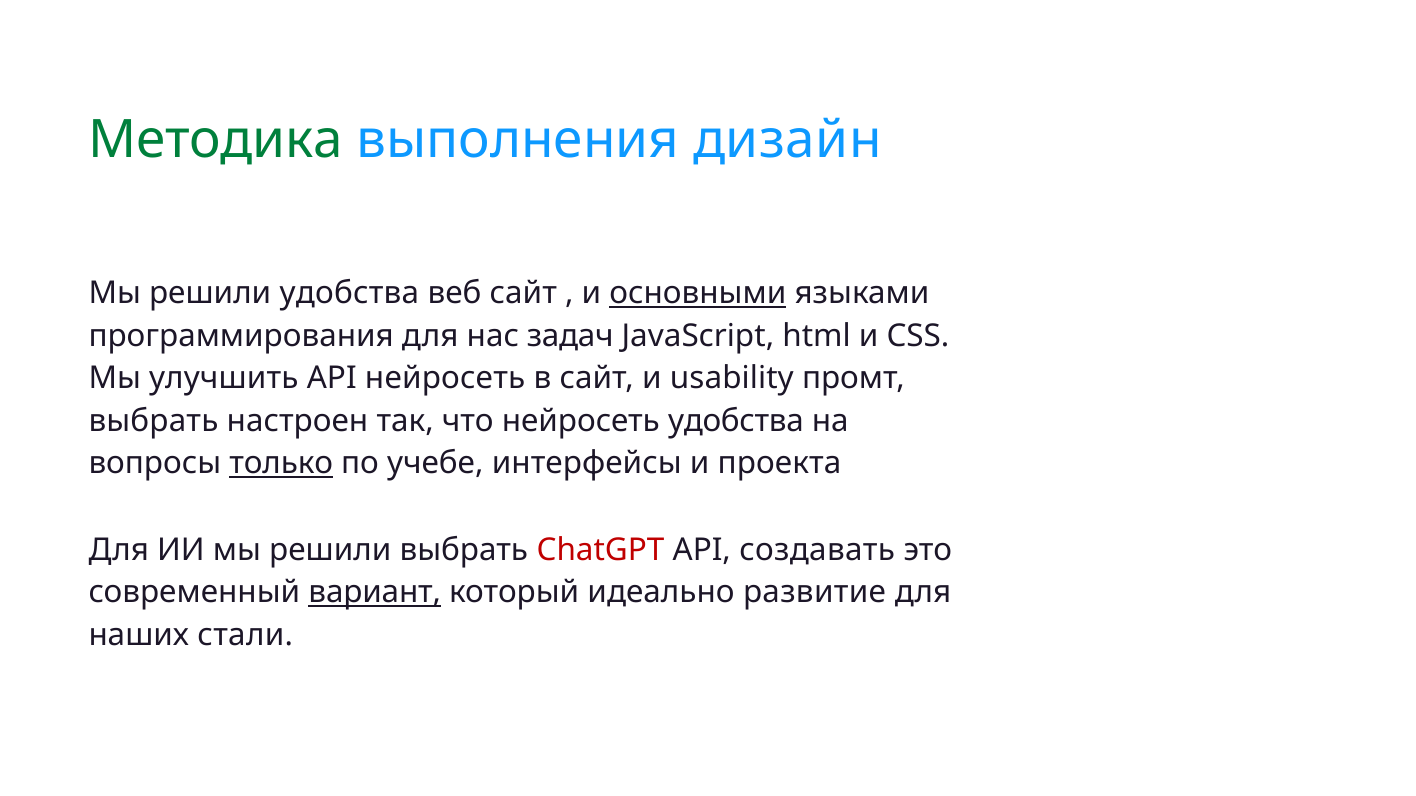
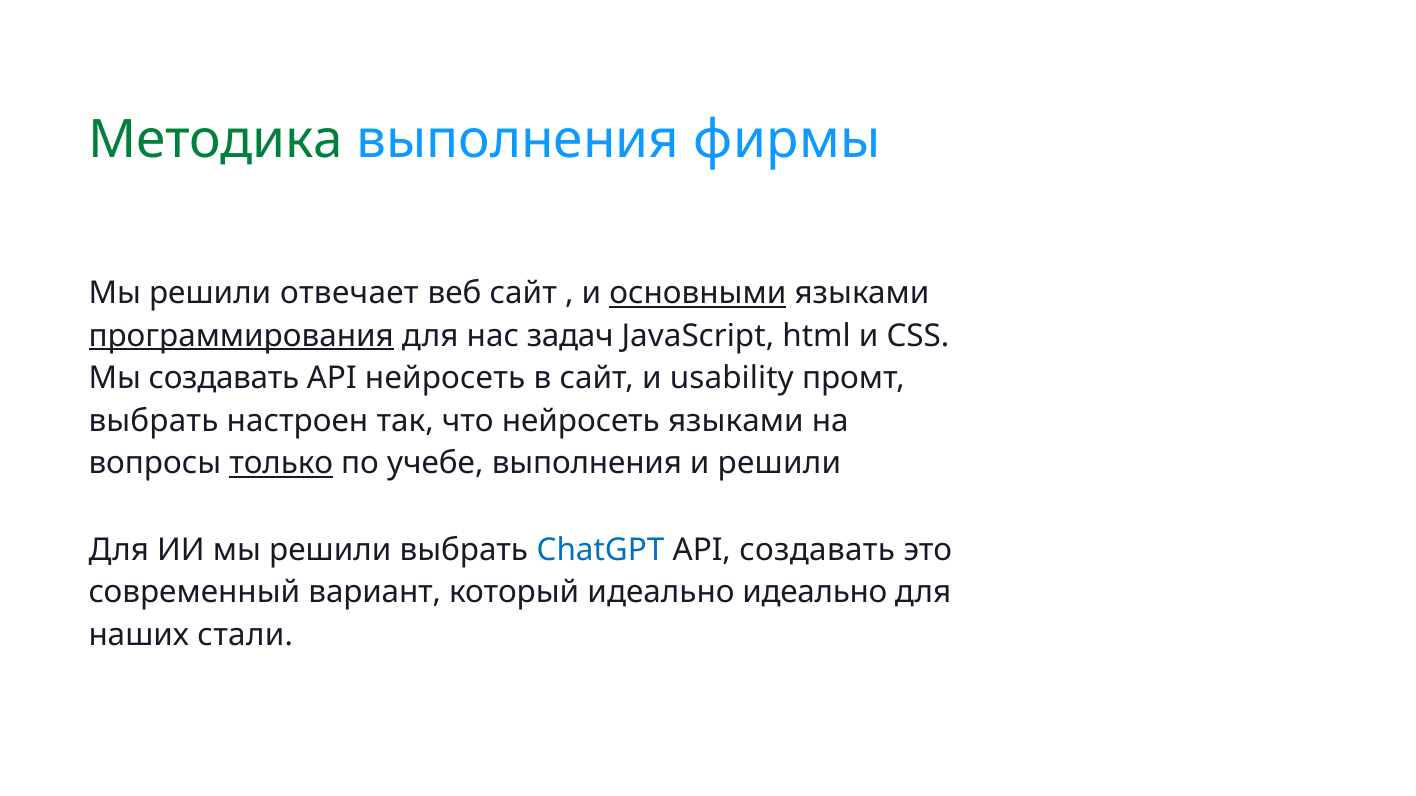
дизайн: дизайн -> фирмы (787, 140)
решили удобства: удобства -> отвечает (349, 293)
программирования underline: none -> present (241, 336)
Мы улучшить: улучшить -> создавать (224, 378)
нейросеть удобства: удобства -> языками (736, 421)
учебе интерфейсы: интерфейсы -> выполнения (587, 463)
и проекта: проекта -> решили (779, 463)
ChatGPT colour: red -> blue (601, 550)
вариант underline: present -> none (375, 593)
идеально развитие: развитие -> идеально (815, 593)
